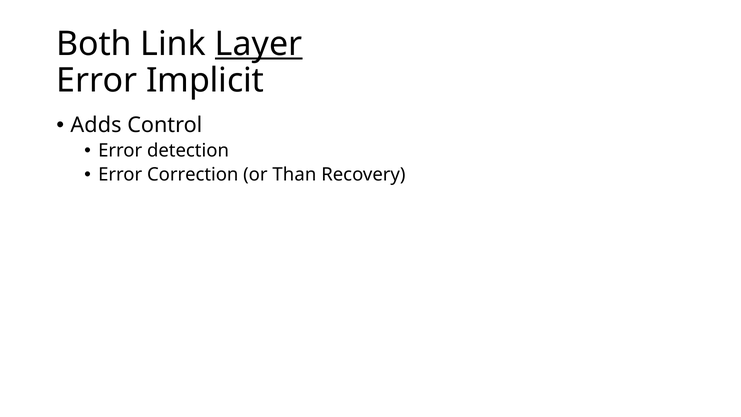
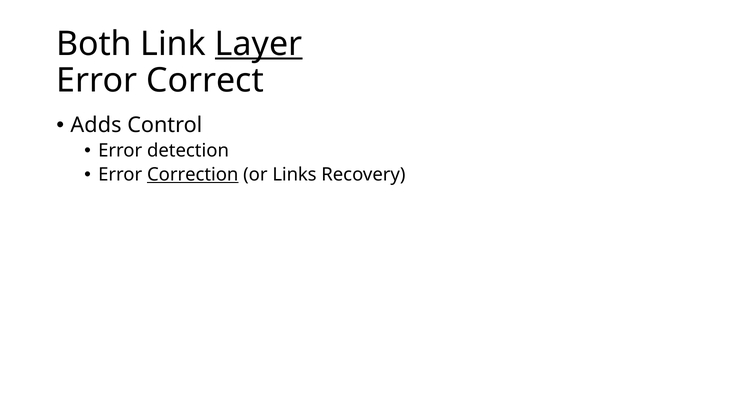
Implicit: Implicit -> Correct (205, 81)
Correction underline: none -> present (193, 175)
Than: Than -> Links (295, 175)
